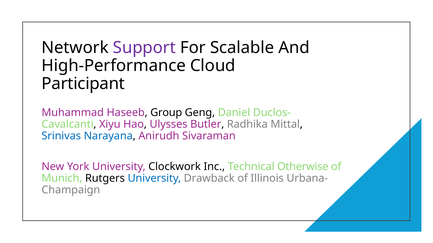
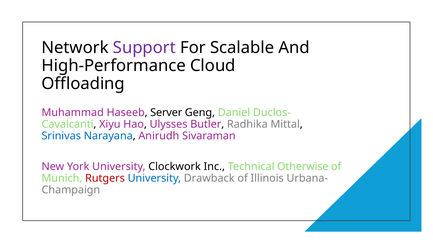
Participant: Participant -> Offloading (83, 84)
Group: Group -> Server (166, 113)
Rutgers colour: black -> red (105, 179)
